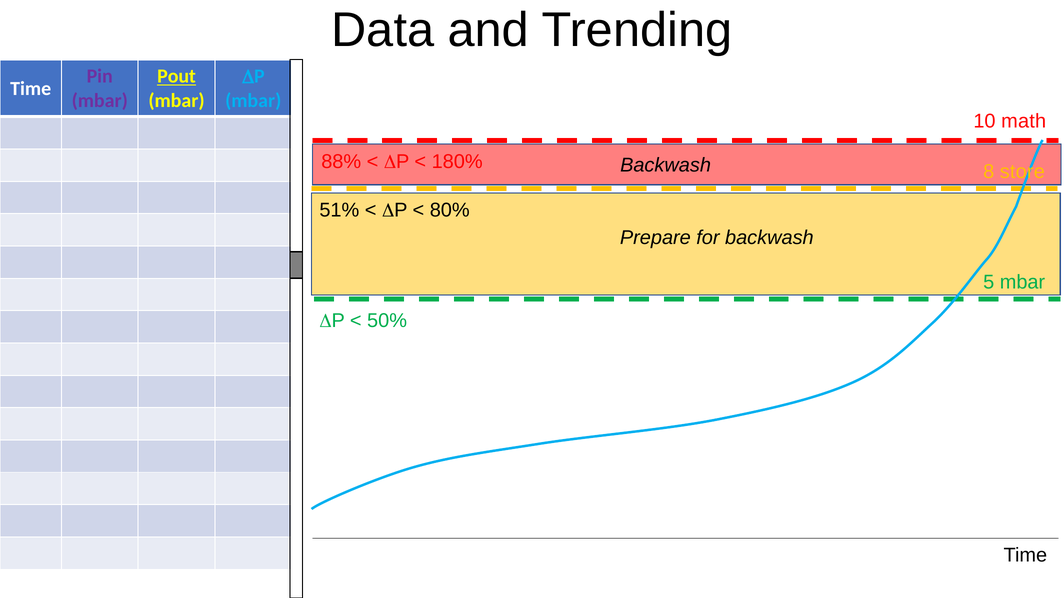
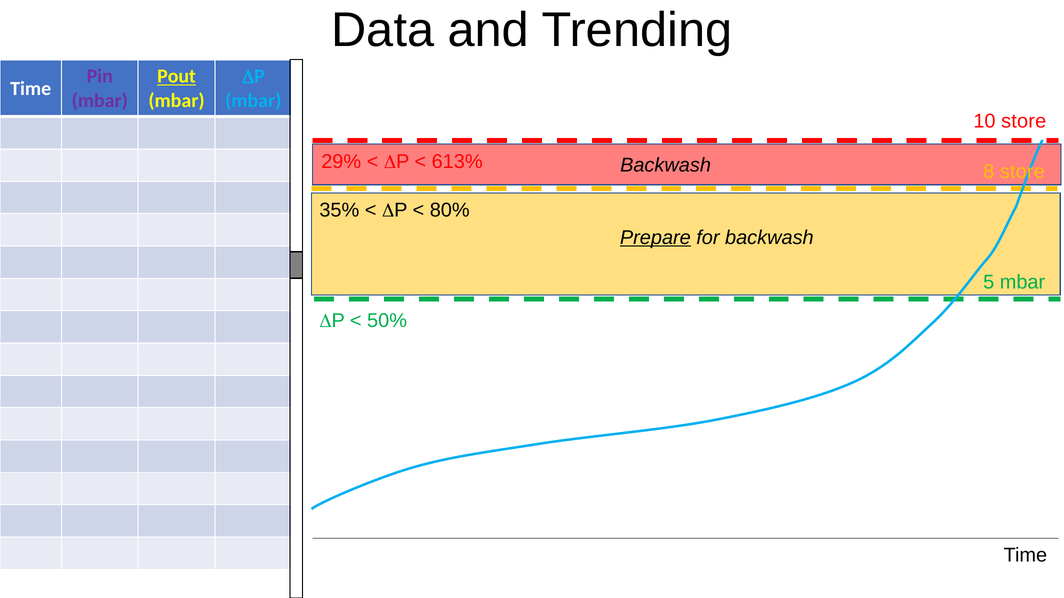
10 math: math -> store (1024, 121)
88%: 88% -> 29% (341, 162)
180%: 180% -> 613% (457, 162)
51%: 51% -> 35% (339, 210)
Prepare underline: none -> present (655, 238)
